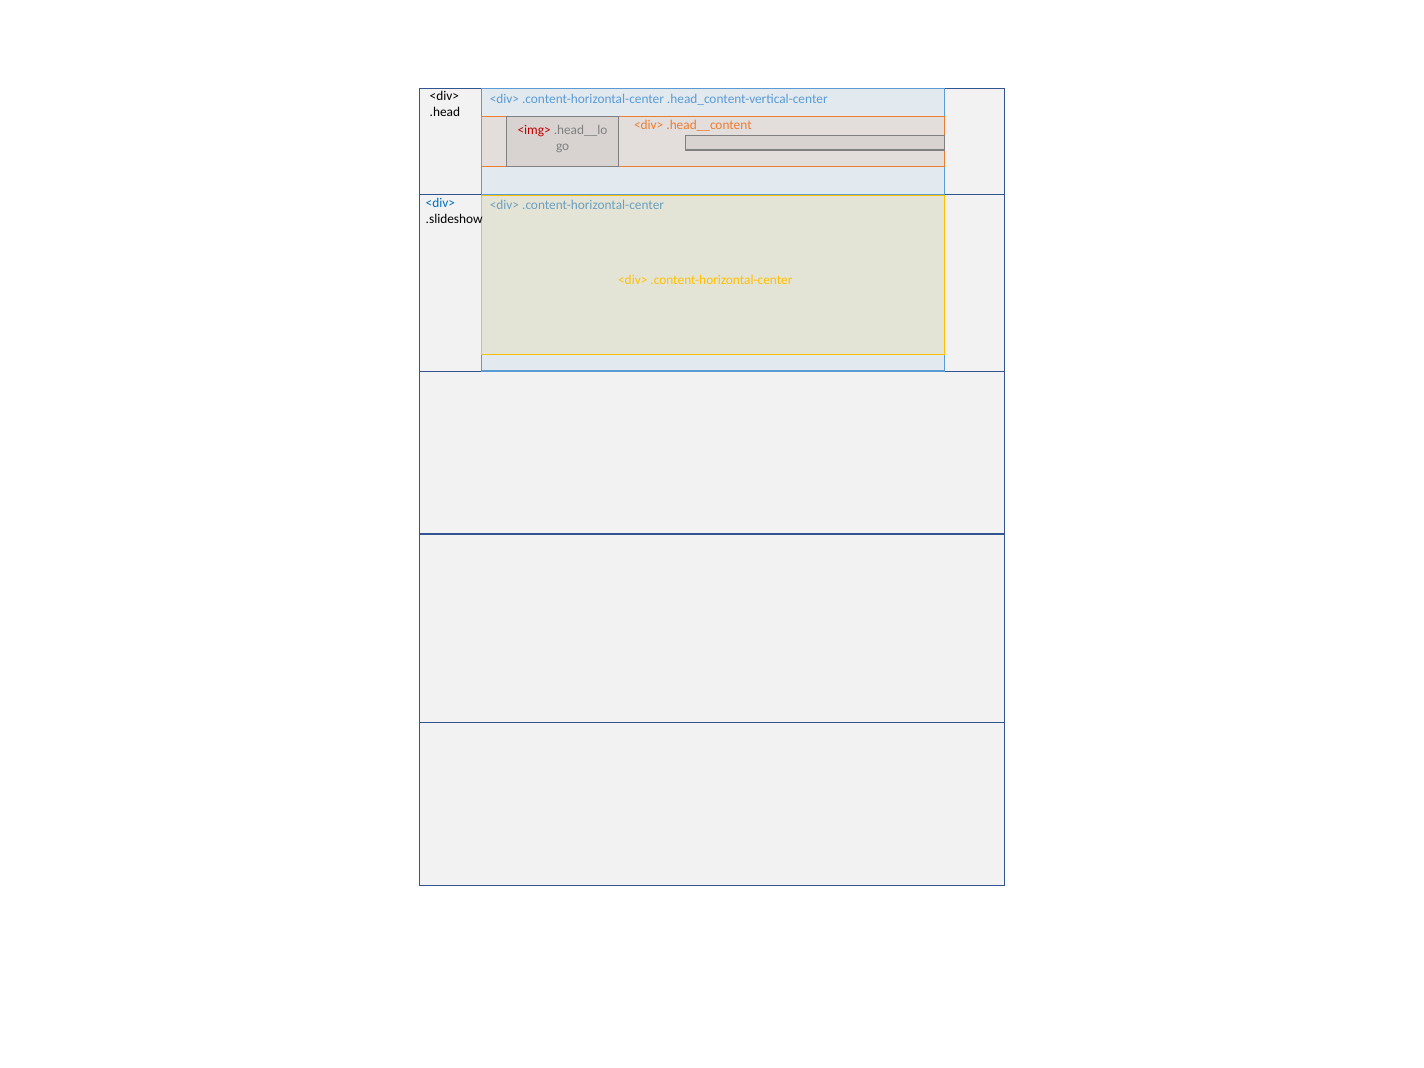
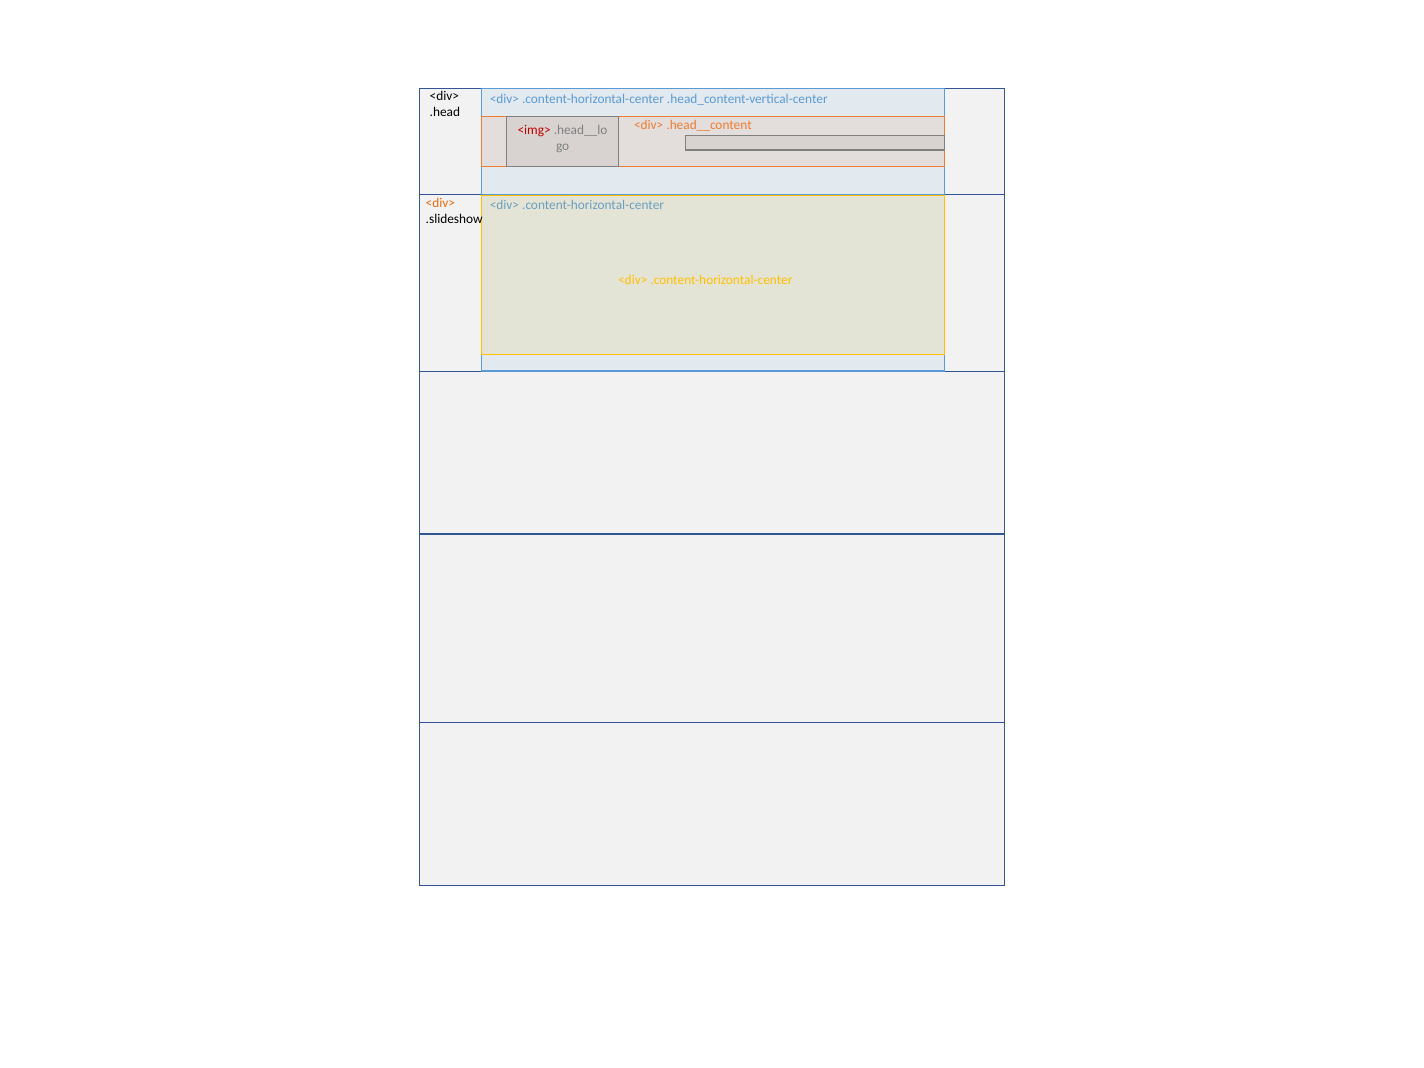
<div> colour: blue -> orange (440, 203)
